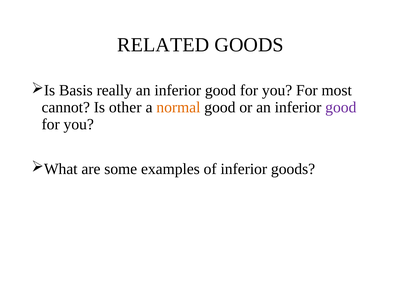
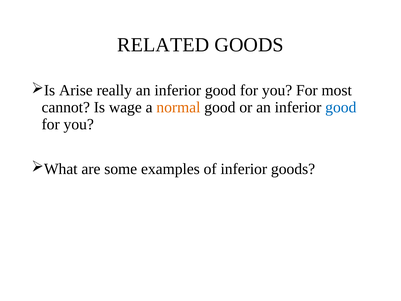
Basis: Basis -> Arise (76, 90)
other: other -> wage (125, 107)
good colour: purple -> blue (341, 107)
